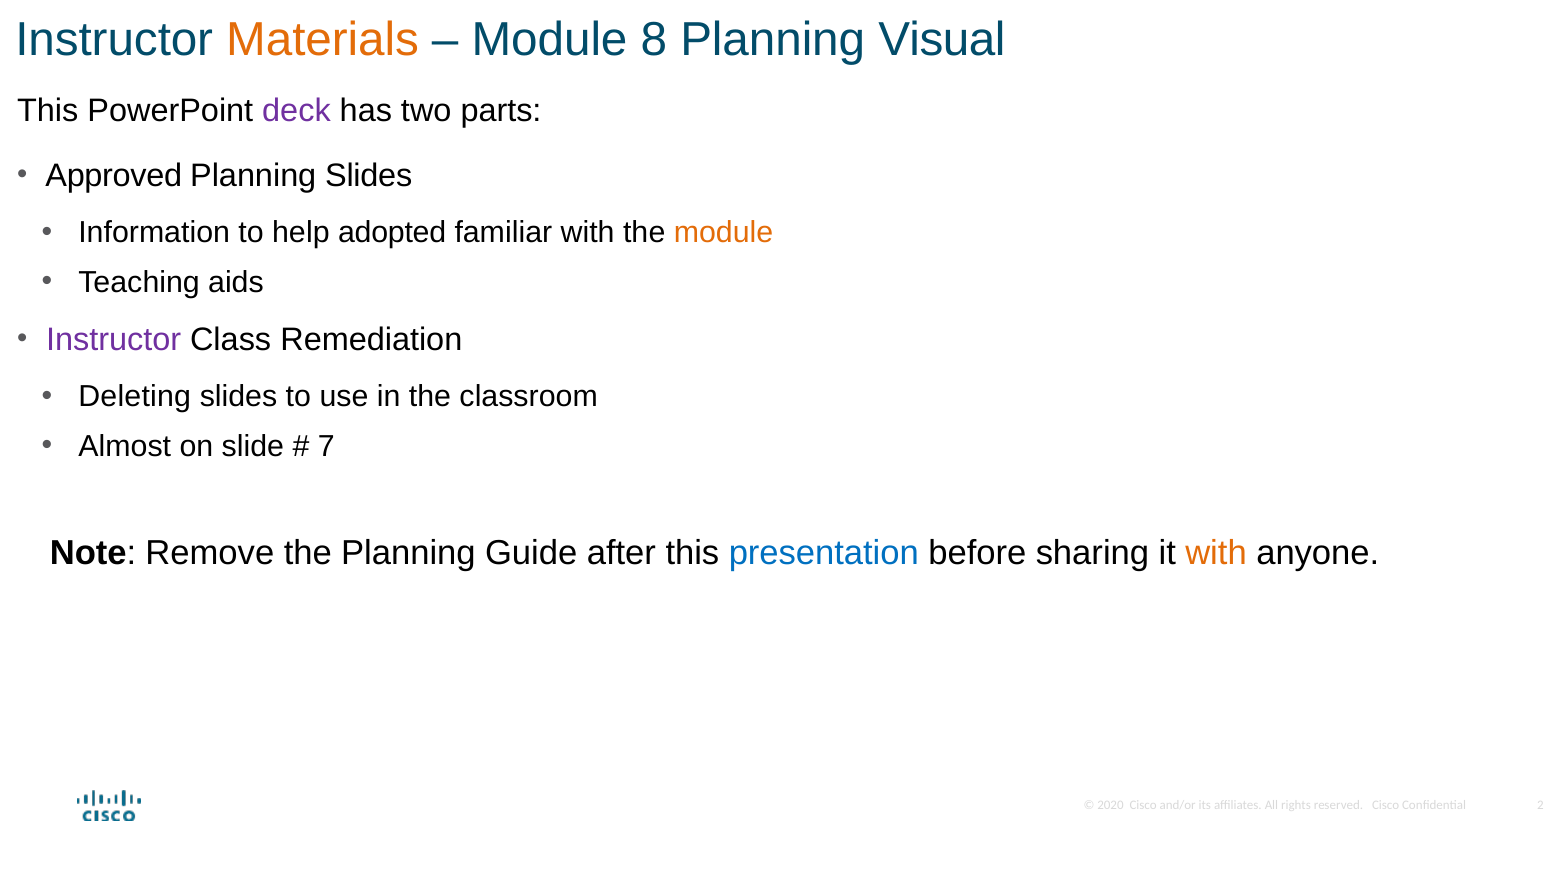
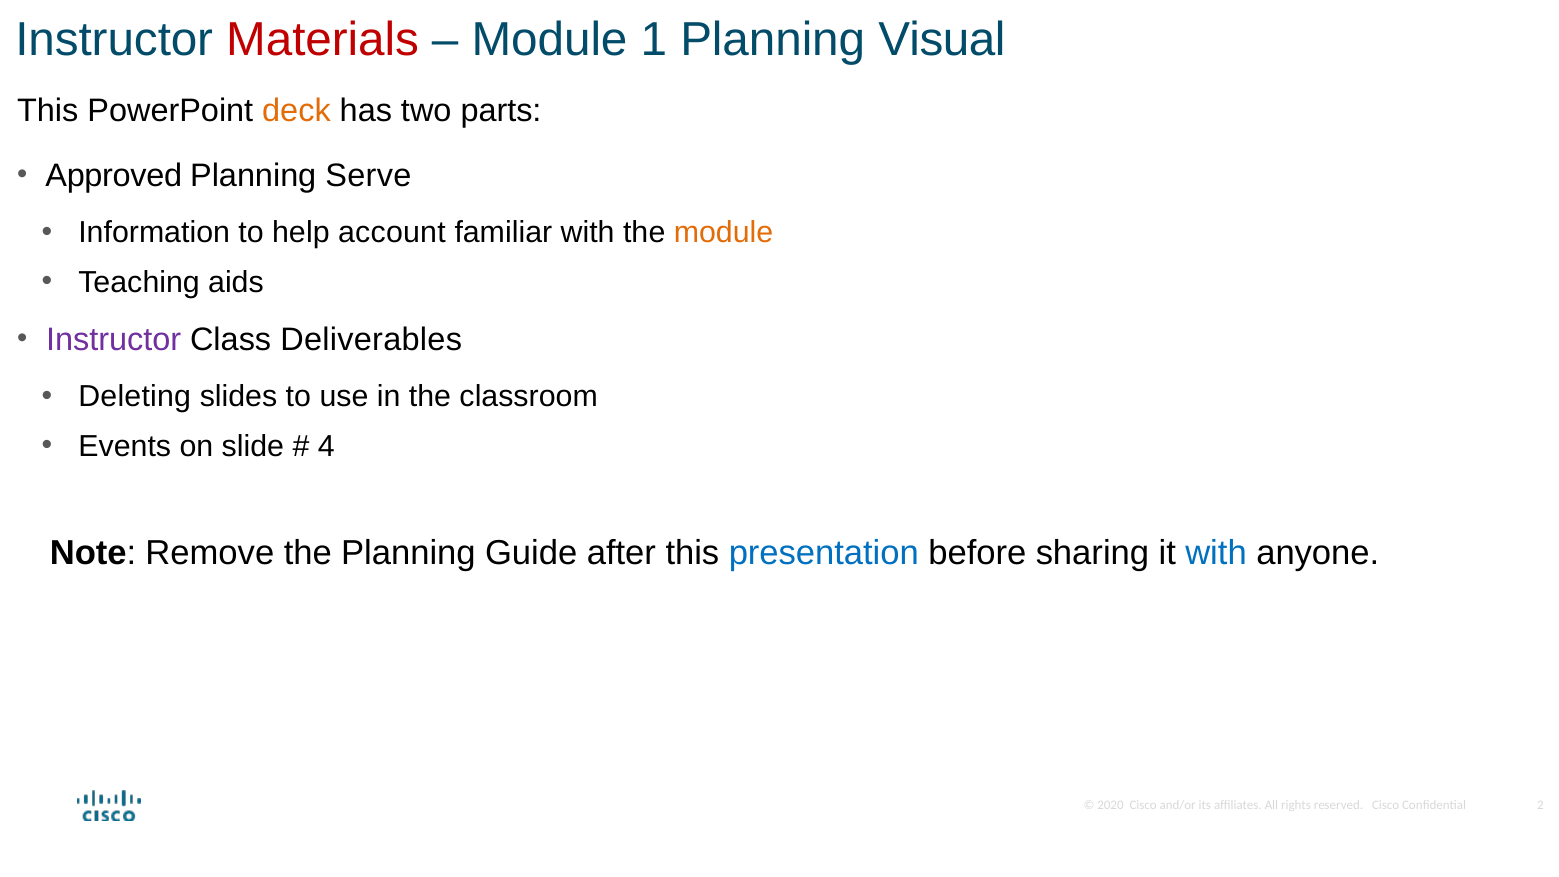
Materials colour: orange -> red (323, 40)
8: 8 -> 1 (654, 40)
deck colour: purple -> orange (296, 111)
Planning Slides: Slides -> Serve (368, 176)
adopted: adopted -> account (392, 233)
Remediation: Remediation -> Deliverables (371, 340)
Almost: Almost -> Events (125, 446)
7: 7 -> 4 (326, 446)
with colour: orange -> blue (1216, 553)
